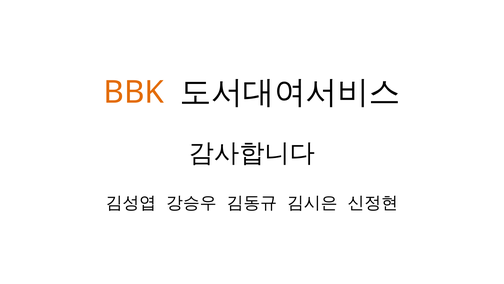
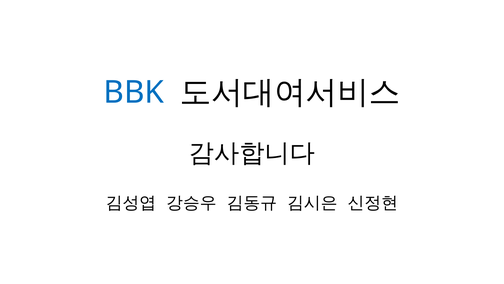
BBK colour: orange -> blue (134, 92)
